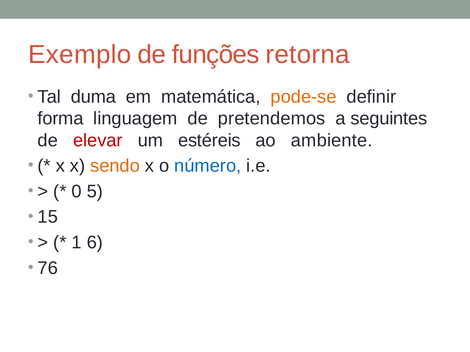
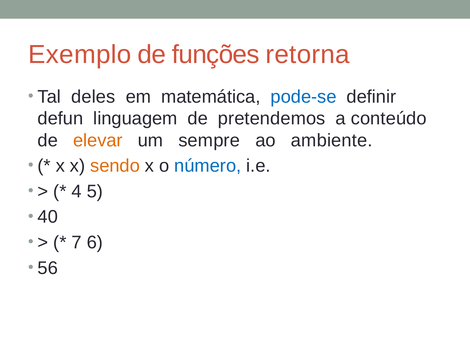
duma: duma -> deles (93, 97)
pode-se colour: orange -> blue (304, 97)
forma: forma -> defun (60, 119)
seguintes: seguintes -> conteúdo (389, 119)
elevar colour: red -> orange (98, 141)
estéreis: estéreis -> sempre (209, 141)
0: 0 -> 4 (77, 192)
15: 15 -> 40 (48, 217)
1: 1 -> 7 (77, 243)
76: 76 -> 56 (48, 268)
